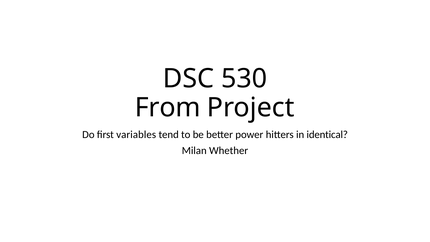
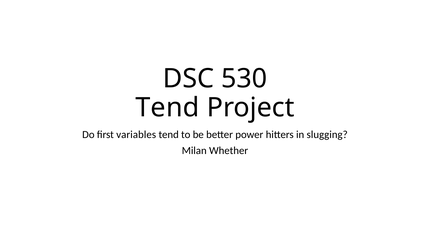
From: From -> Tend (167, 107)
identical: identical -> slugging (327, 134)
